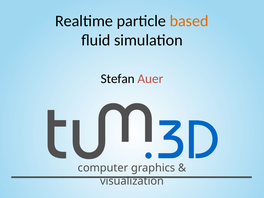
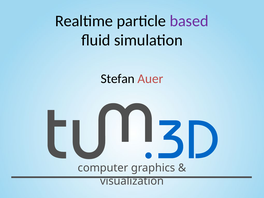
based colour: orange -> purple (189, 21)
